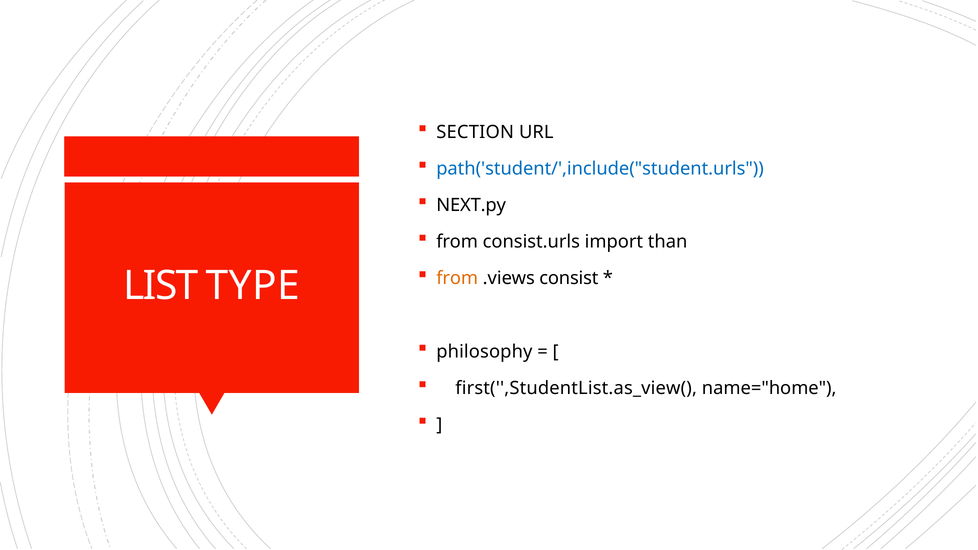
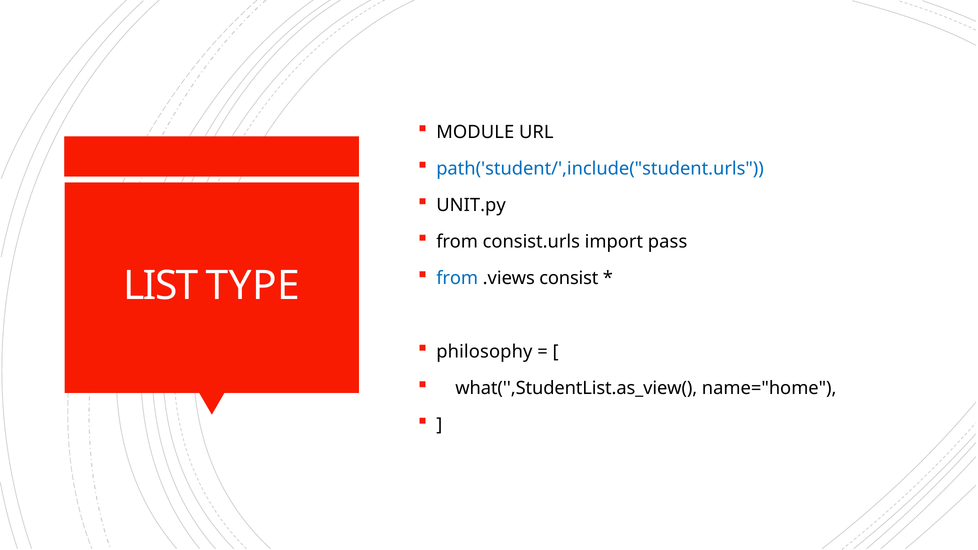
SECTION: SECTION -> MODULE (475, 132)
NEXT.py: NEXT.py -> UNIT.py (471, 205)
than: than -> pass (668, 242)
from colour: orange -> blue (457, 278)
first('',StudentList.as_view(: first('',StudentList.as_view( -> what('',StudentList.as_view( (576, 388)
